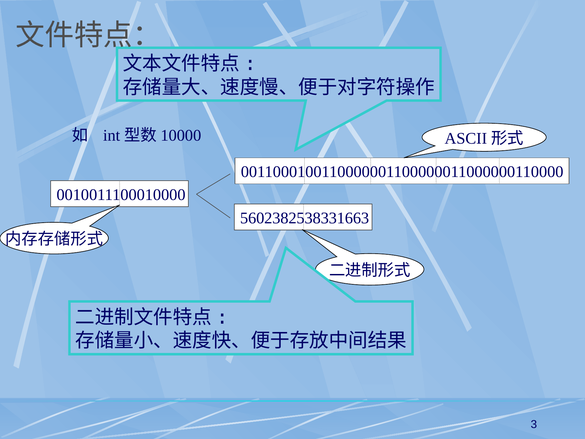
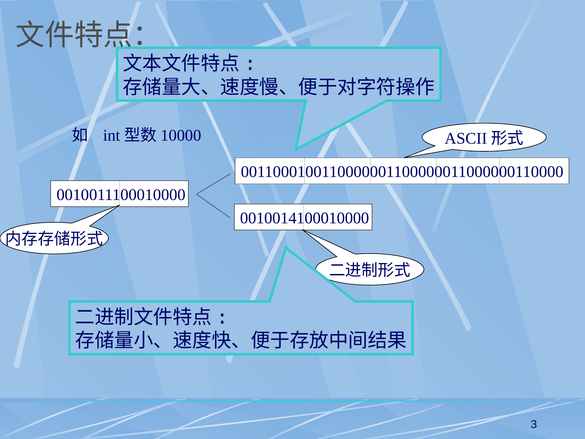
5602382538331663: 5602382538331663 -> 0010014100010000 (305, 218)
